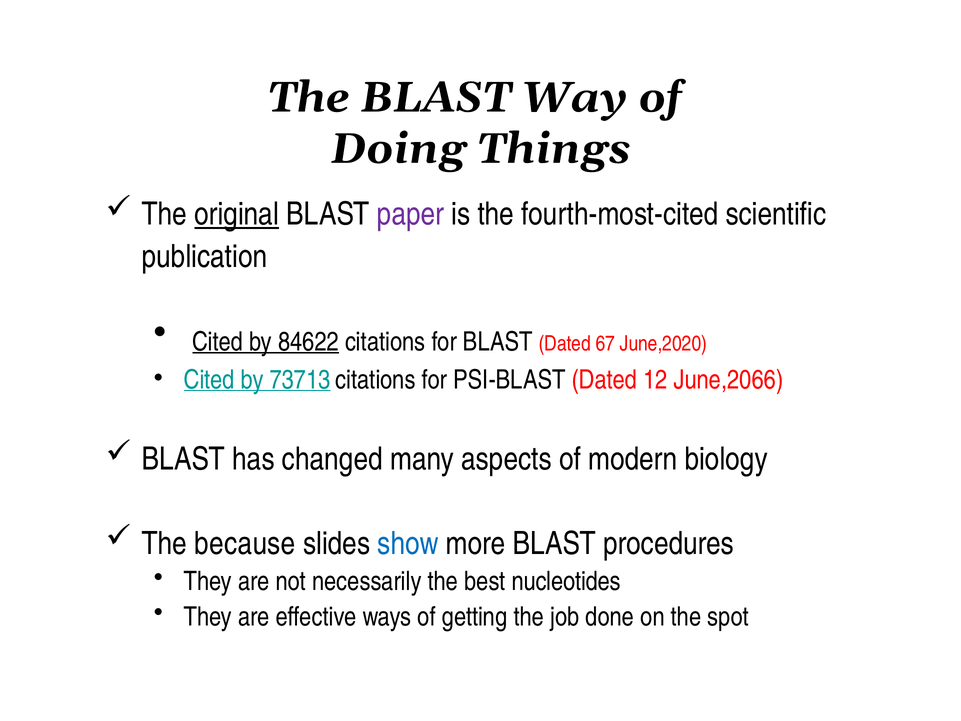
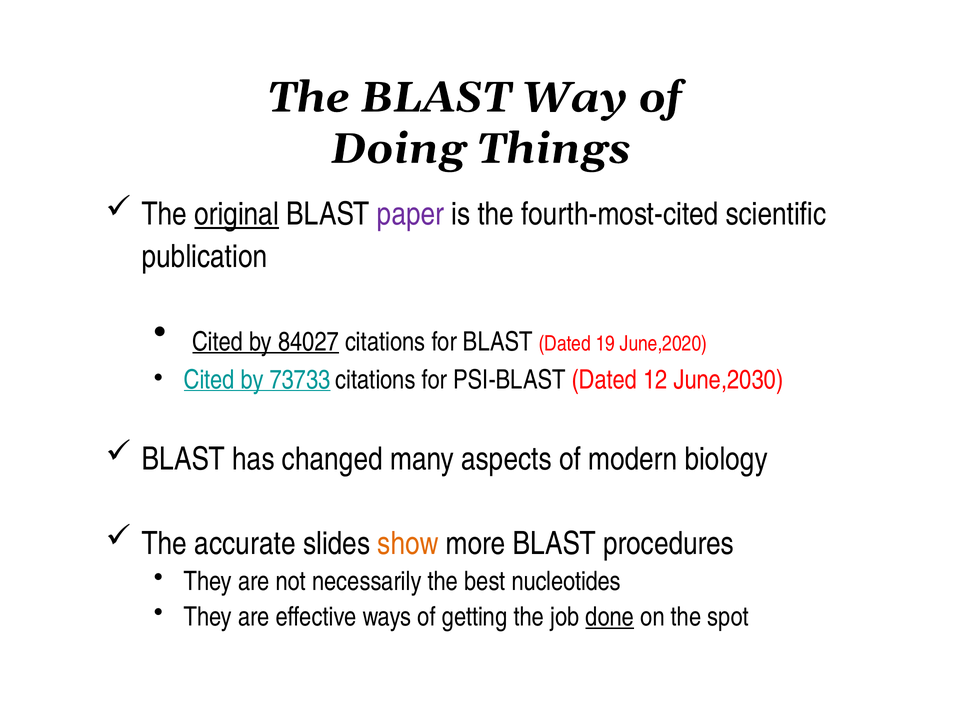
84622: 84622 -> 84027 (309, 342)
67: 67 -> 19 (605, 344)
73713: 73713 -> 73733 (300, 380)
June,2066: June,2066 -> June,2030 (729, 380)
because: because -> accurate (245, 543)
show colour: blue -> orange (408, 543)
done underline: none -> present (610, 617)
